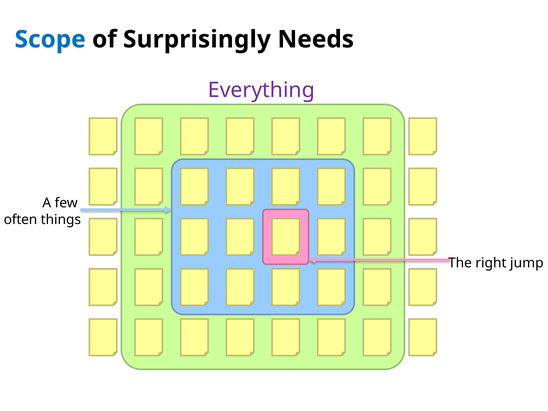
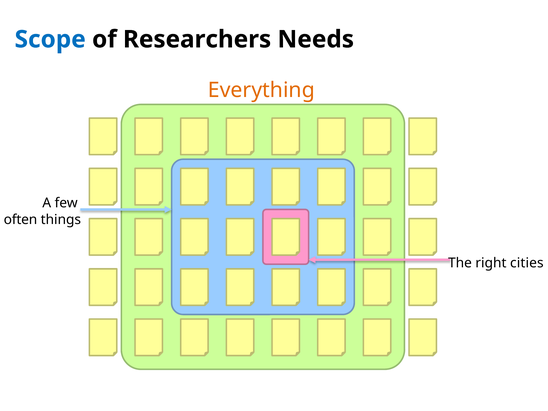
Surprisingly: Surprisingly -> Researchers (197, 39)
Everything colour: purple -> orange (261, 90)
jump: jump -> cities (527, 263)
